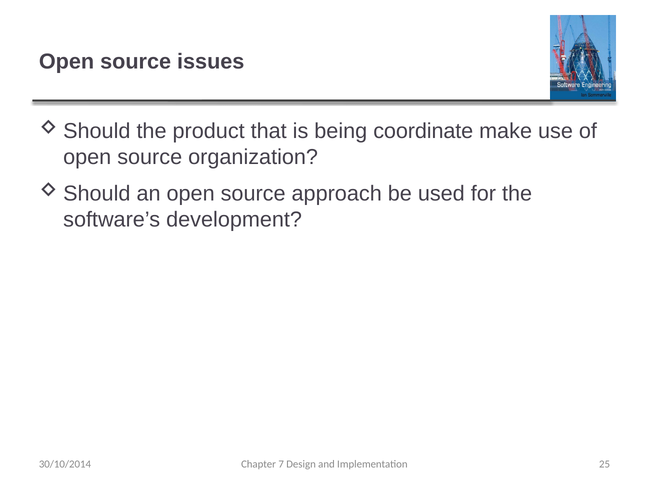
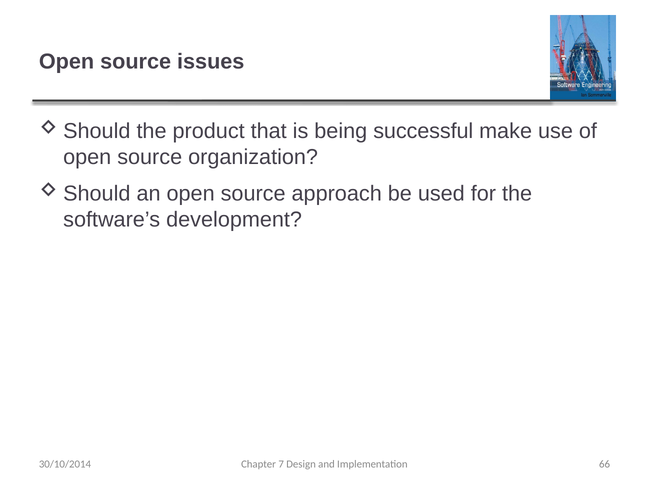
coordinate: coordinate -> successful (423, 131)
25: 25 -> 66 (605, 465)
